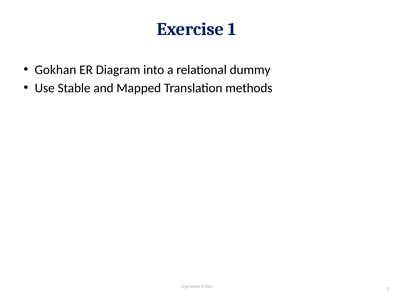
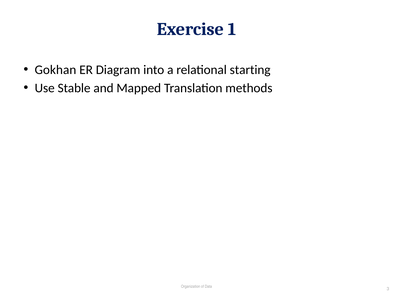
dummy: dummy -> starting (250, 70)
